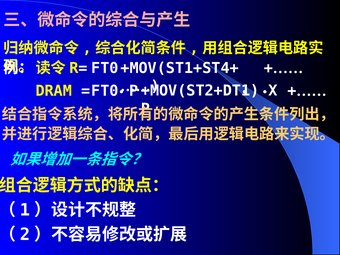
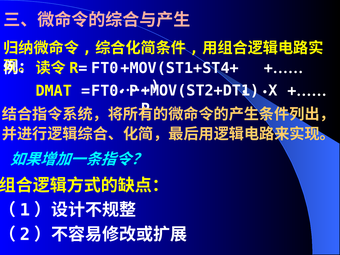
DRAM: DRAM -> DMAT (54, 91)
